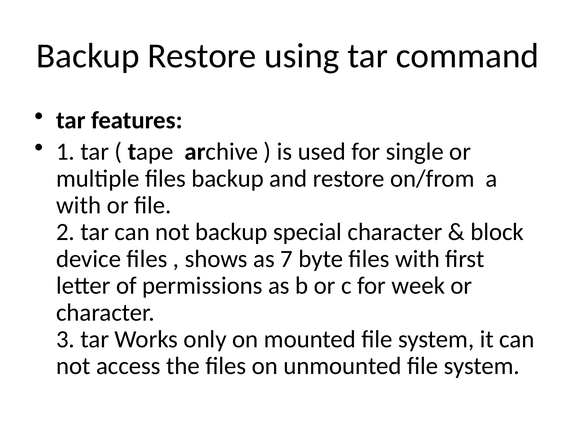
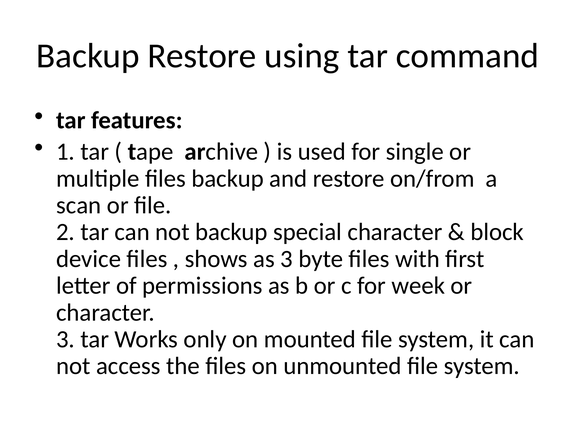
with: with -> scan (79, 205)
as 7: 7 -> 3 (287, 259)
